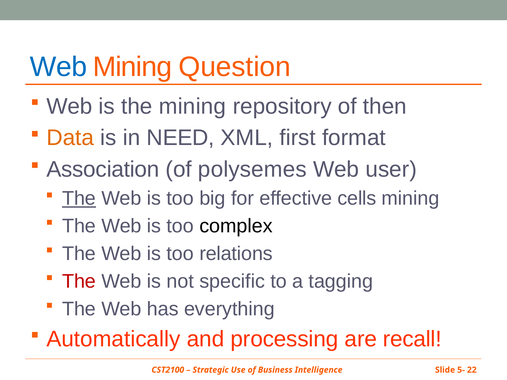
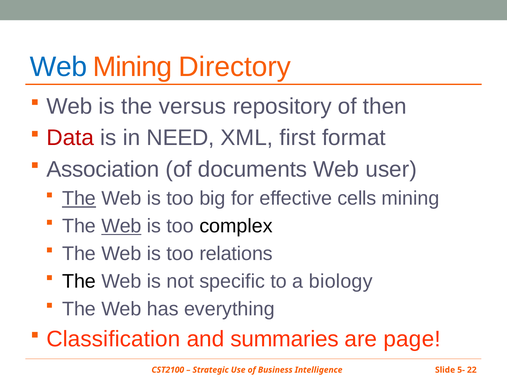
Question: Question -> Directory (235, 67)
the mining: mining -> versus (192, 106)
Data colour: orange -> red (70, 138)
polysemes: polysemes -> documents (253, 169)
Web underline: none -> present (121, 226)
The colour: red -> black (79, 281)
tagging: tagging -> biology (341, 281)
Automatically: Automatically -> Classification (113, 339)
processing: processing -> summaries (285, 339)
recall: recall -> page (412, 339)
